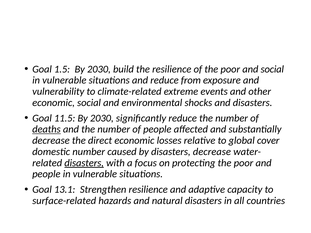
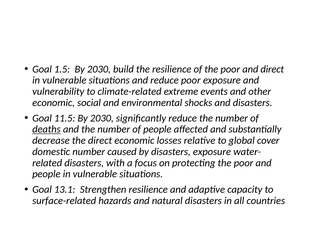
and social: social -> direct (272, 69)
reduce from: from -> poor (191, 80)
disasters decrease: decrease -> exposure (212, 152)
disasters underline: present -> none (84, 163)
